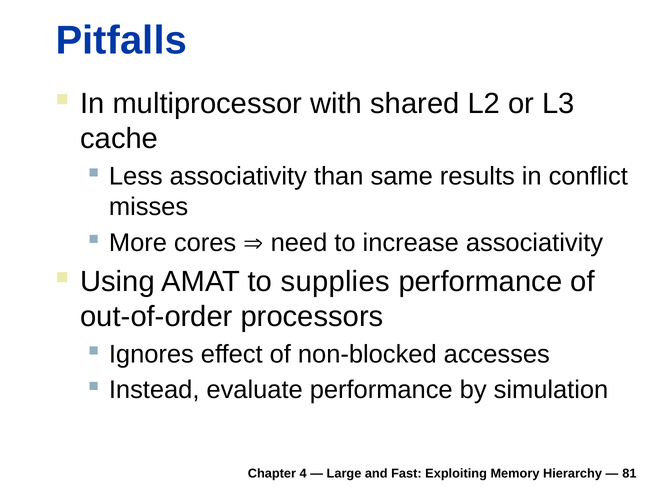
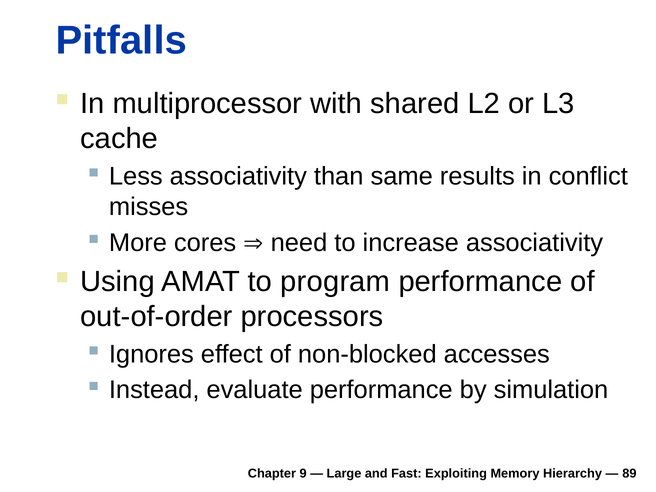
supplies: supplies -> program (335, 281)
4: 4 -> 9 (303, 474)
81: 81 -> 89 (629, 474)
